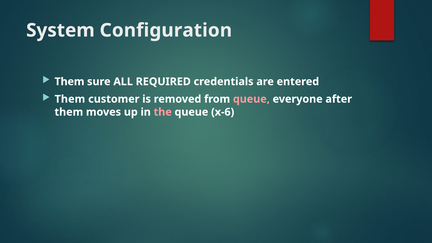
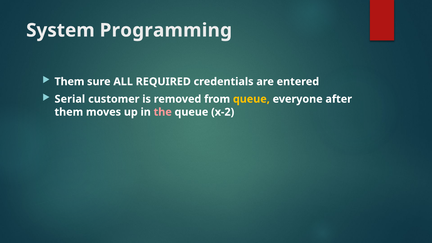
Configuration: Configuration -> Programming (166, 30)
Them: Them -> Serial (70, 99)
queue colour: pink -> yellow (251, 99)
x-6: x-6 -> x-2 (223, 112)
